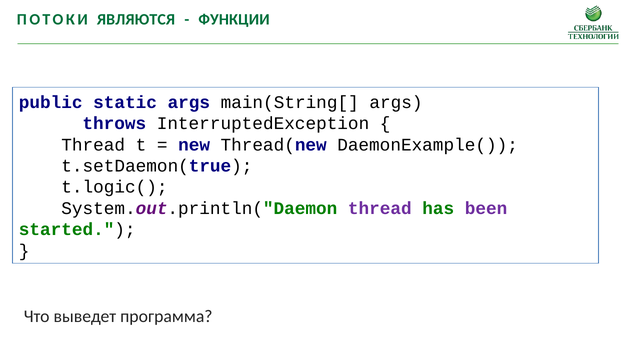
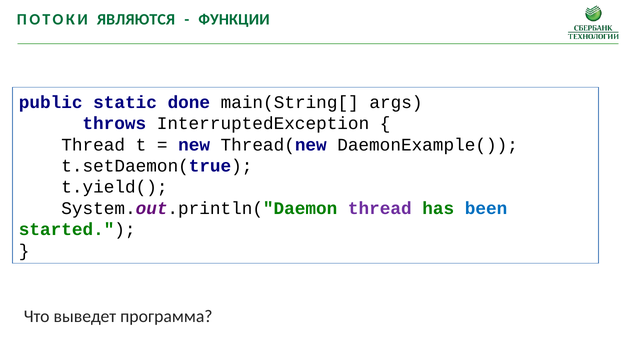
static args: args -> done (189, 102)
t.logic(: t.logic( -> t.yield( (114, 187)
been colour: purple -> blue (486, 208)
